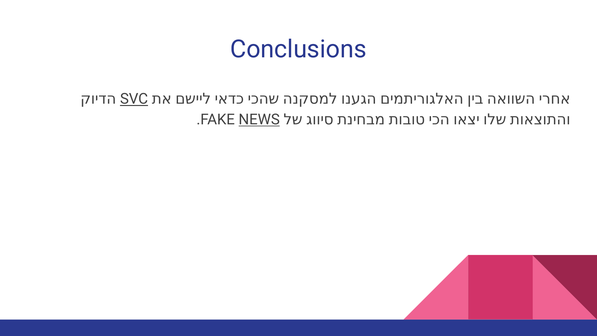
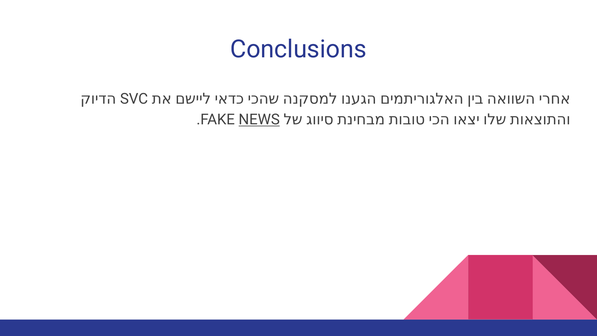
SVC underline: present -> none (134, 99)
